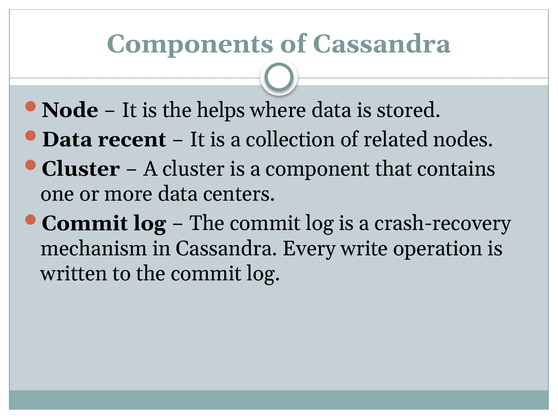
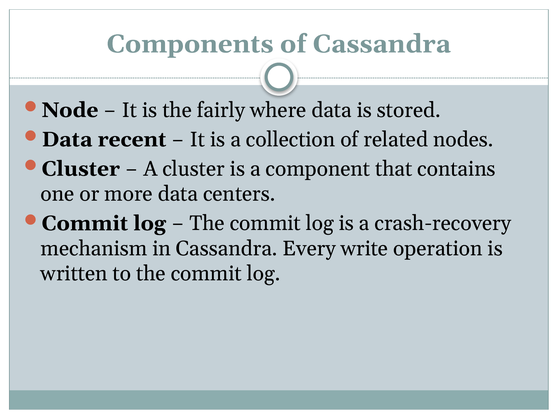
helps: helps -> fairly (221, 110)
